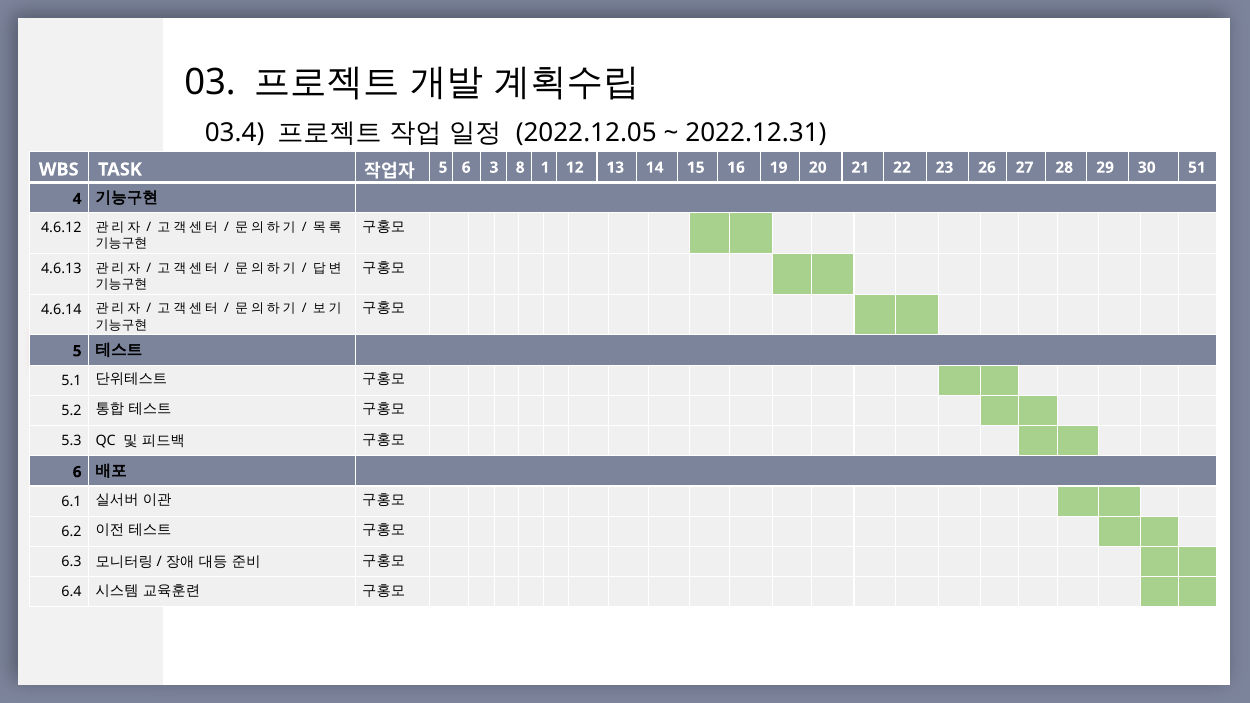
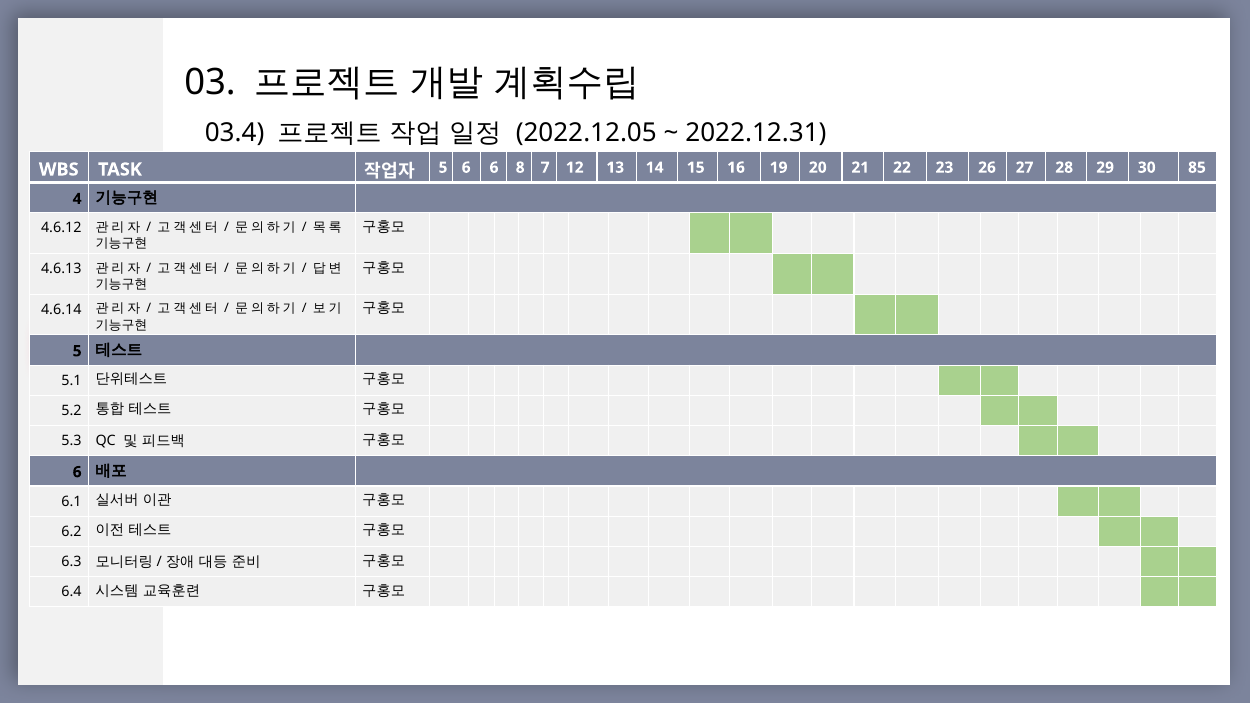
6 3: 3 -> 6 (494, 168)
1: 1 -> 7 (545, 168)
51: 51 -> 85 (1197, 168)
